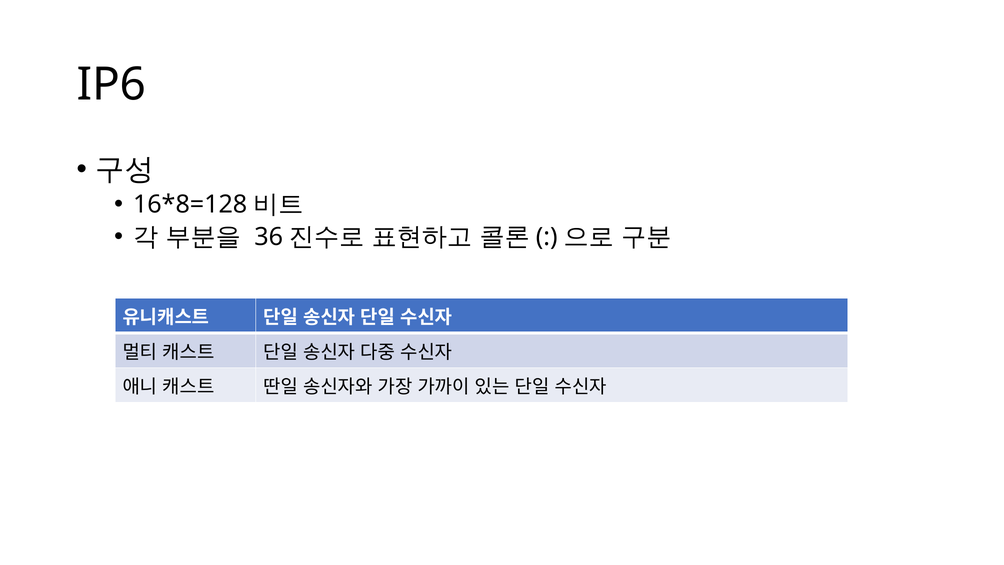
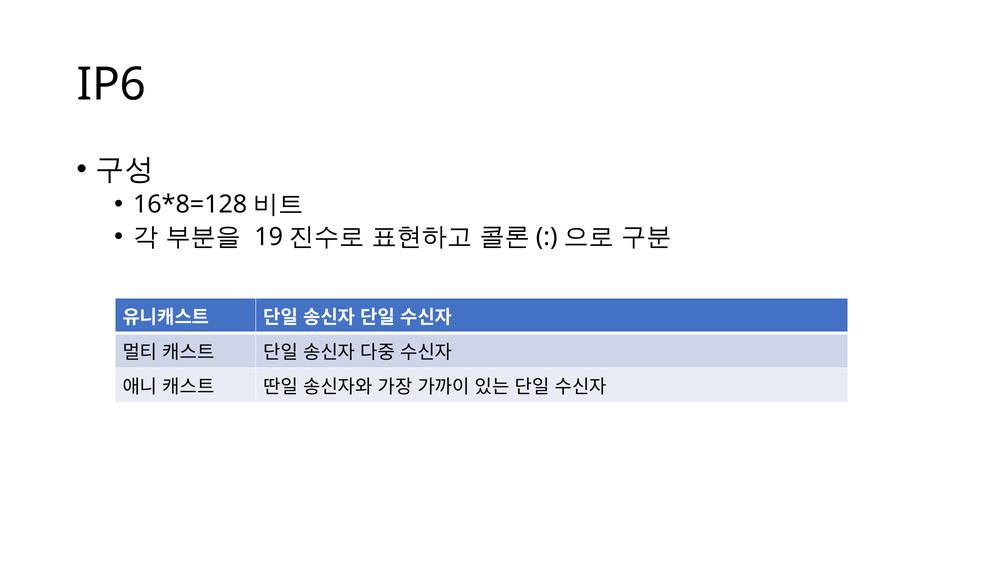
36: 36 -> 19 (269, 237)
